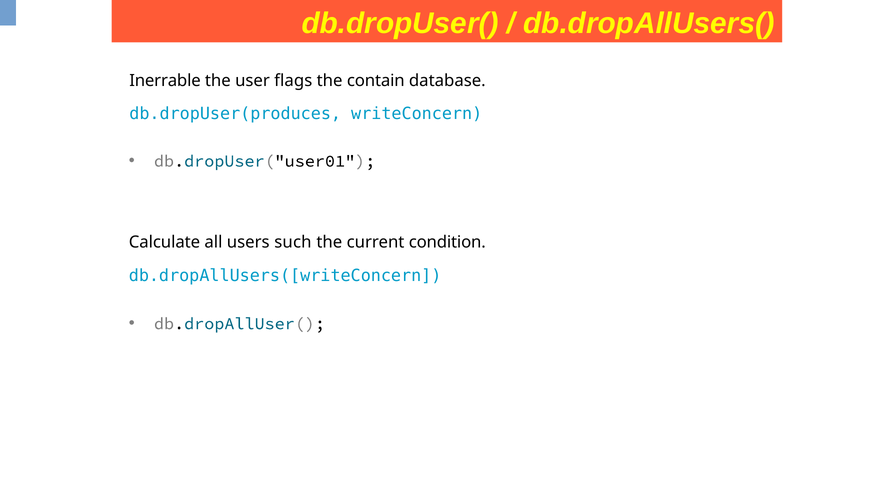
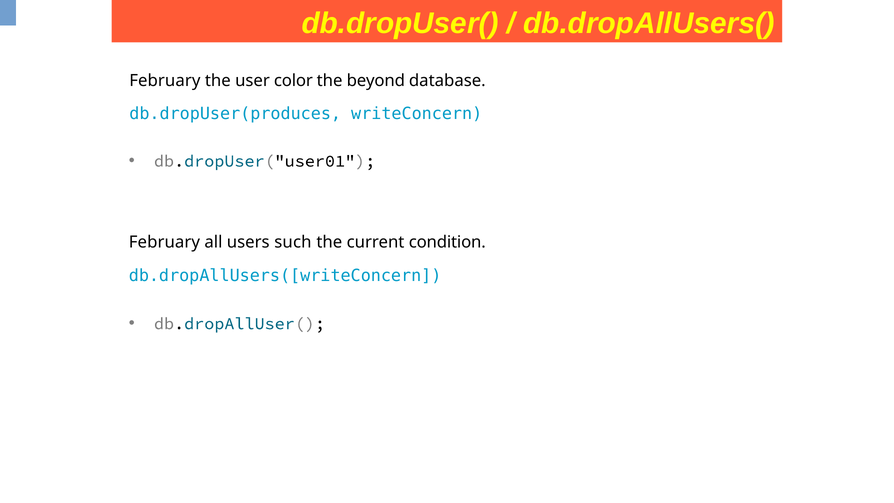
Inerrable: Inerrable -> February (165, 81)
flags: flags -> color (293, 81)
contain: contain -> beyond (376, 81)
Calculate: Calculate -> February (164, 242)
